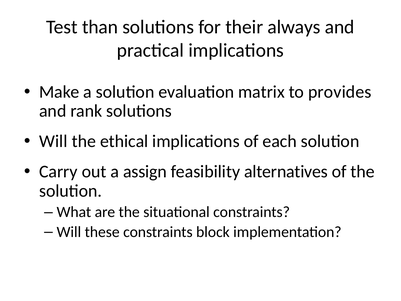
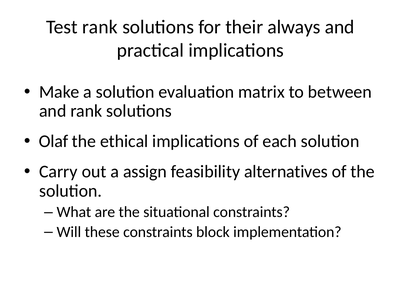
Test than: than -> rank (100, 27)
provides: provides -> between (340, 92)
Will: Will -> Olaf (54, 141)
